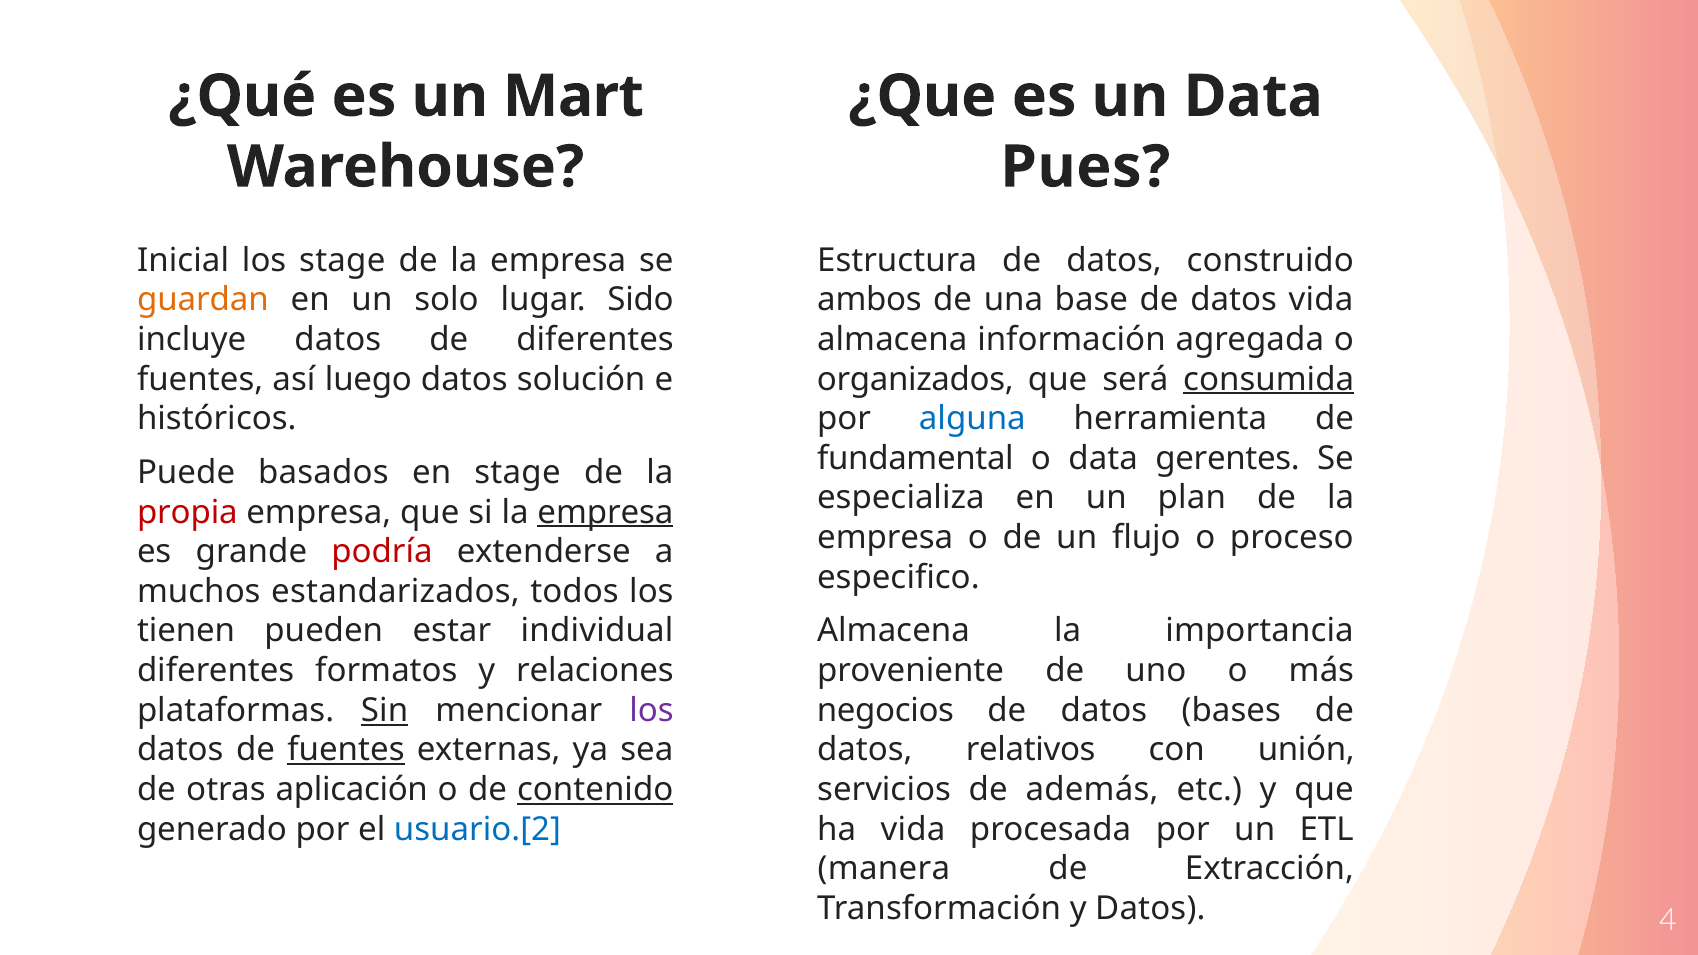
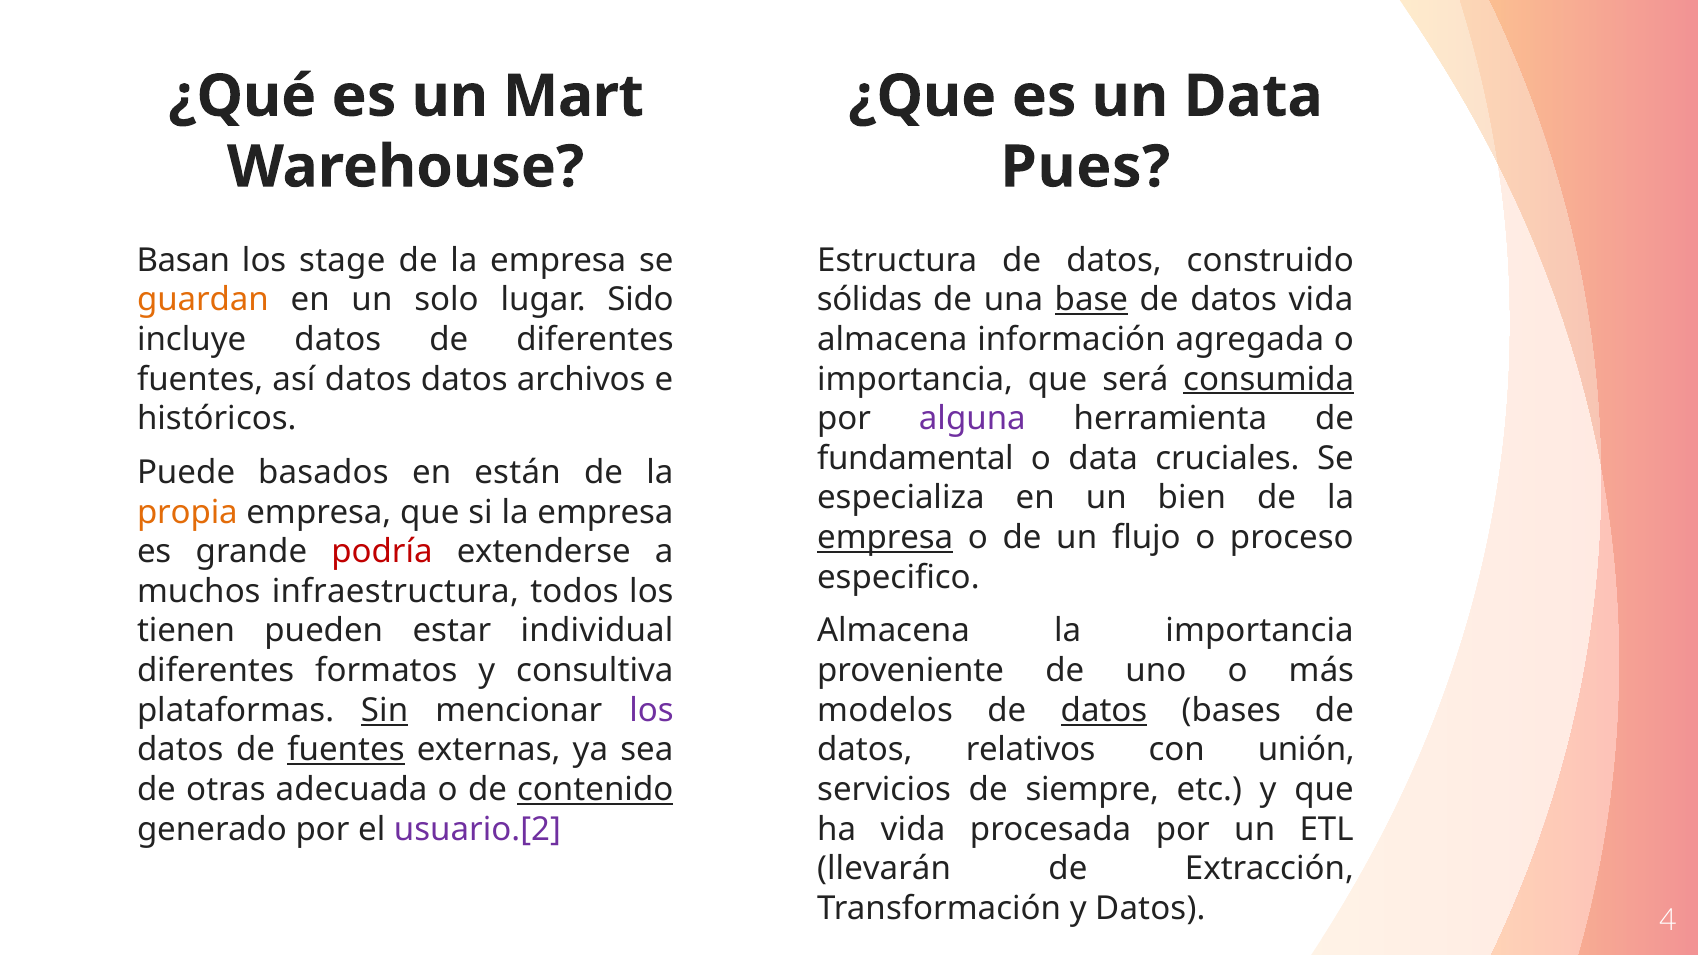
Inicial: Inicial -> Basan (183, 260)
ambos: ambos -> sólidas (870, 300)
base underline: none -> present (1091, 300)
así luego: luego -> datos (368, 379)
solución: solución -> archivos (581, 379)
organizados: organizados -> importancia (915, 379)
alguna colour: blue -> purple (972, 419)
gerentes: gerentes -> cruciales (1227, 458)
en stage: stage -> están (518, 473)
plan: plan -> bien (1192, 498)
propia colour: red -> orange (187, 512)
empresa underline: present -> none (605, 512)
empresa underline: none -> present (885, 538)
estandarizados: estandarizados -> infraestructura (395, 592)
relaciones: relaciones -> consultiva (595, 671)
negocios: negocios -> modelos (885, 710)
datos underline: none -> present (1104, 710)
aplicación: aplicación -> adecuada (352, 790)
además: además -> siempre (1092, 790)
usuario.[2 colour: blue -> purple (477, 829)
manera: manera -> llevarán (884, 869)
